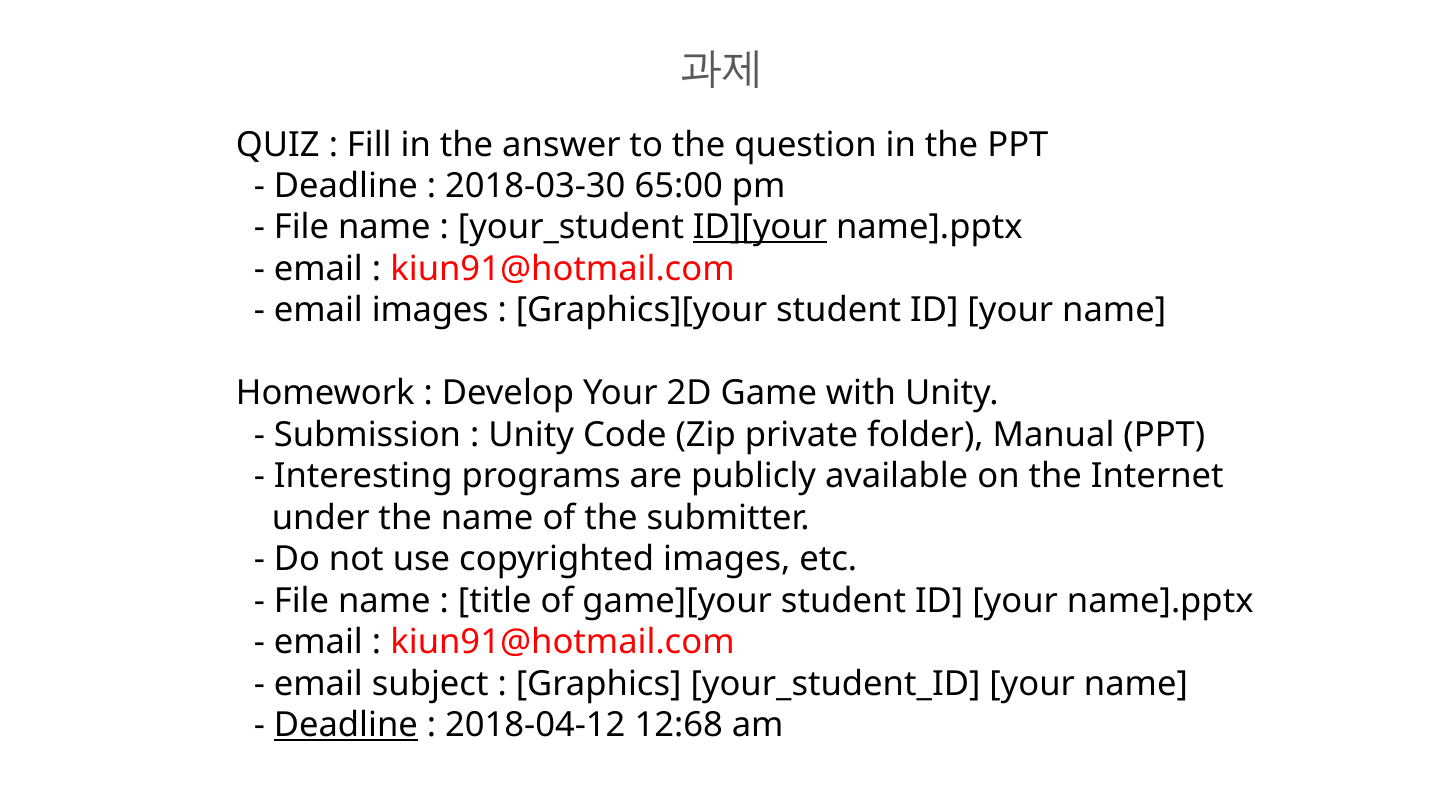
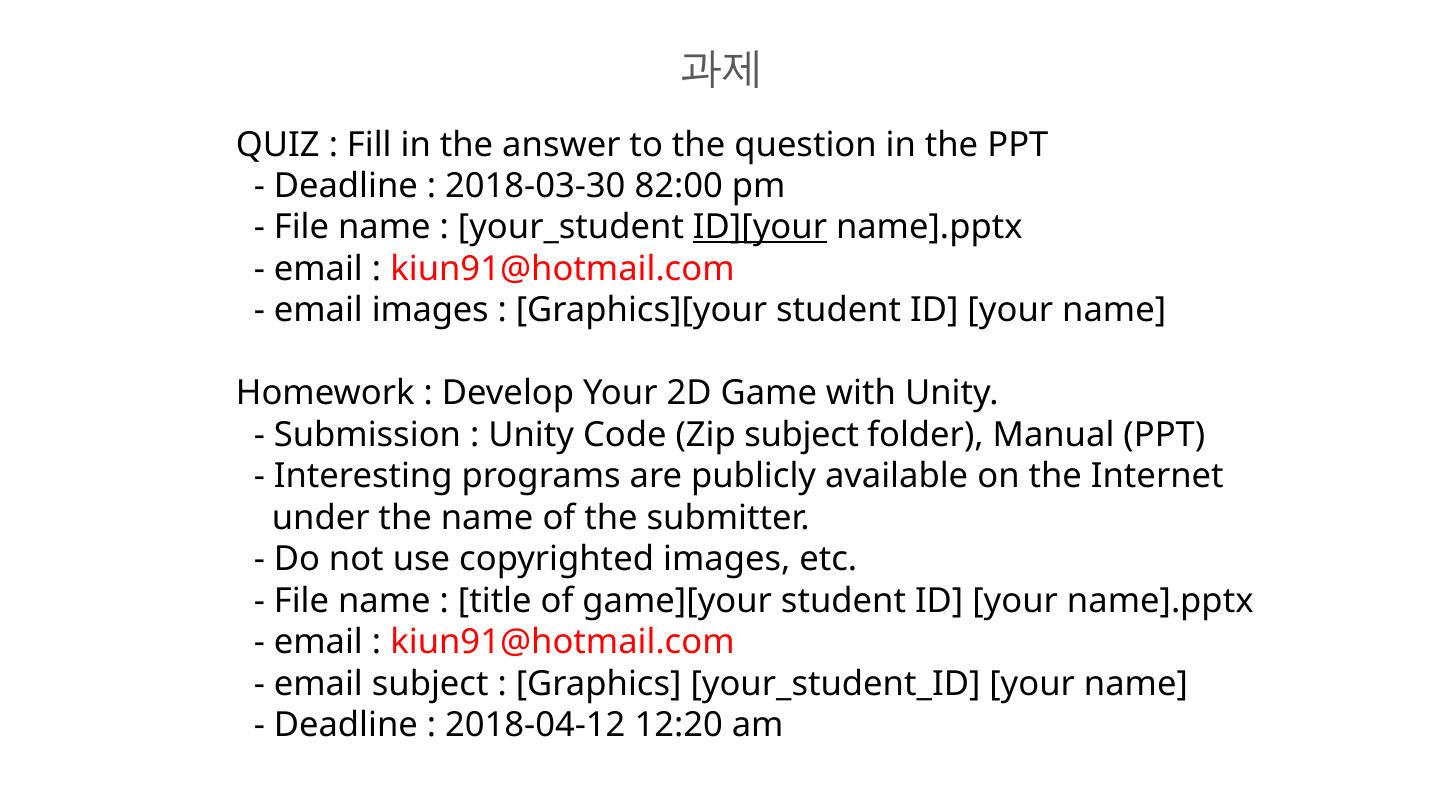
65:00: 65:00 -> 82:00 (679, 186)
Zip private: private -> subject (802, 435)
Deadline underline: present -> none (346, 725)
12:68: 12:68 -> 12:20 (679, 725)
